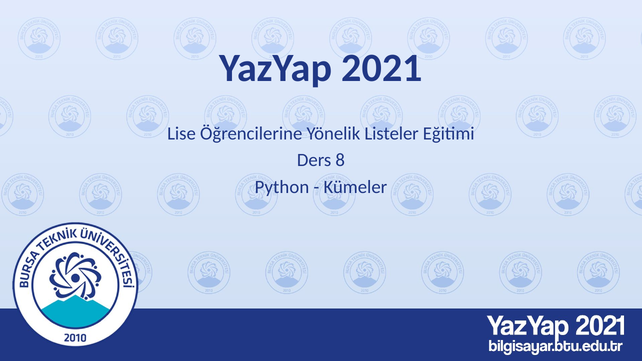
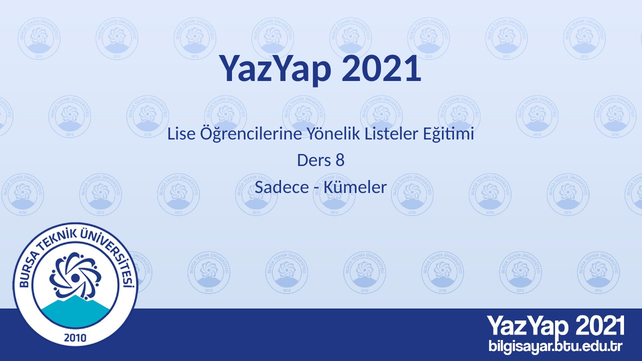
Python: Python -> Sadece (282, 187)
